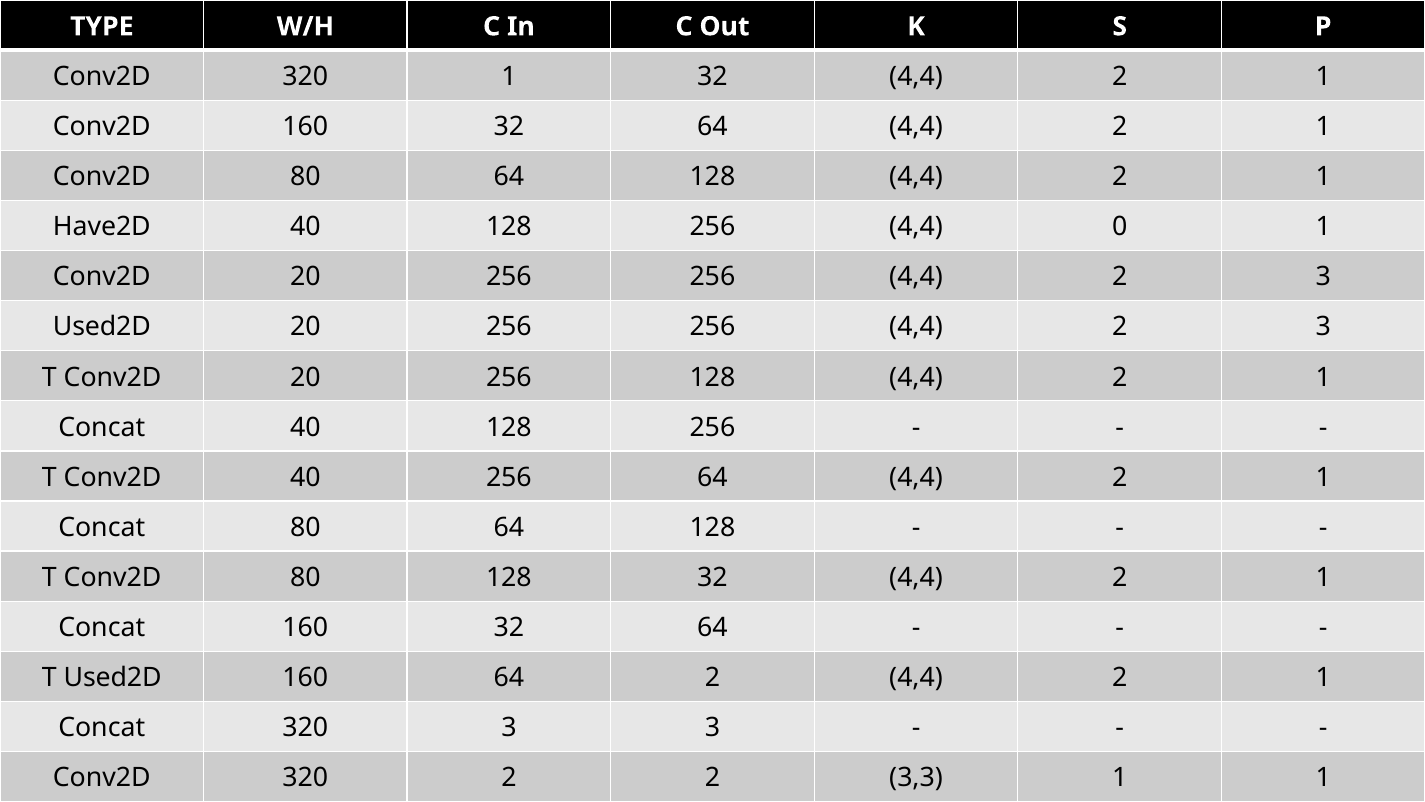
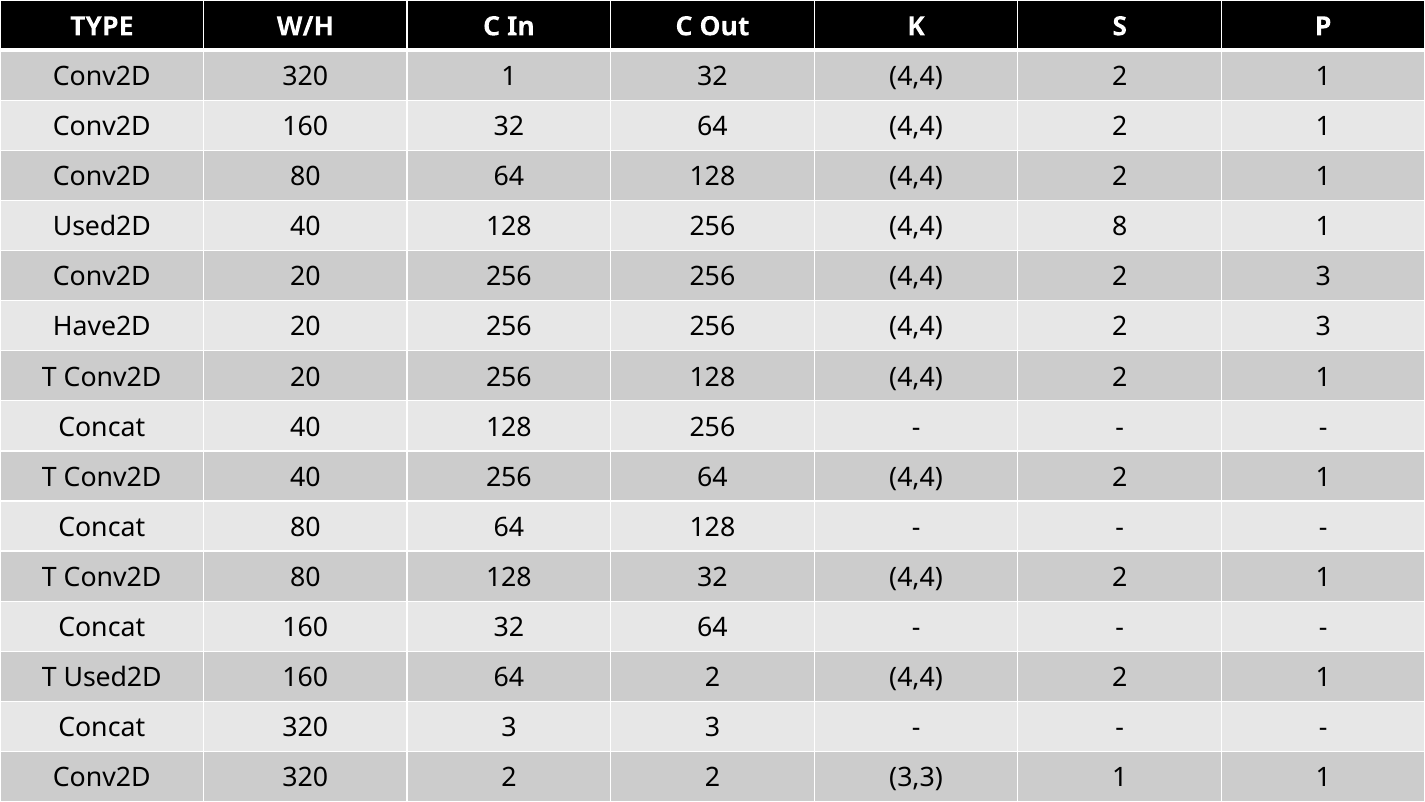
Have2D: Have2D -> Used2D (102, 227)
0: 0 -> 8 (1120, 227)
Used2D: Used2D -> Have2D (102, 327)
